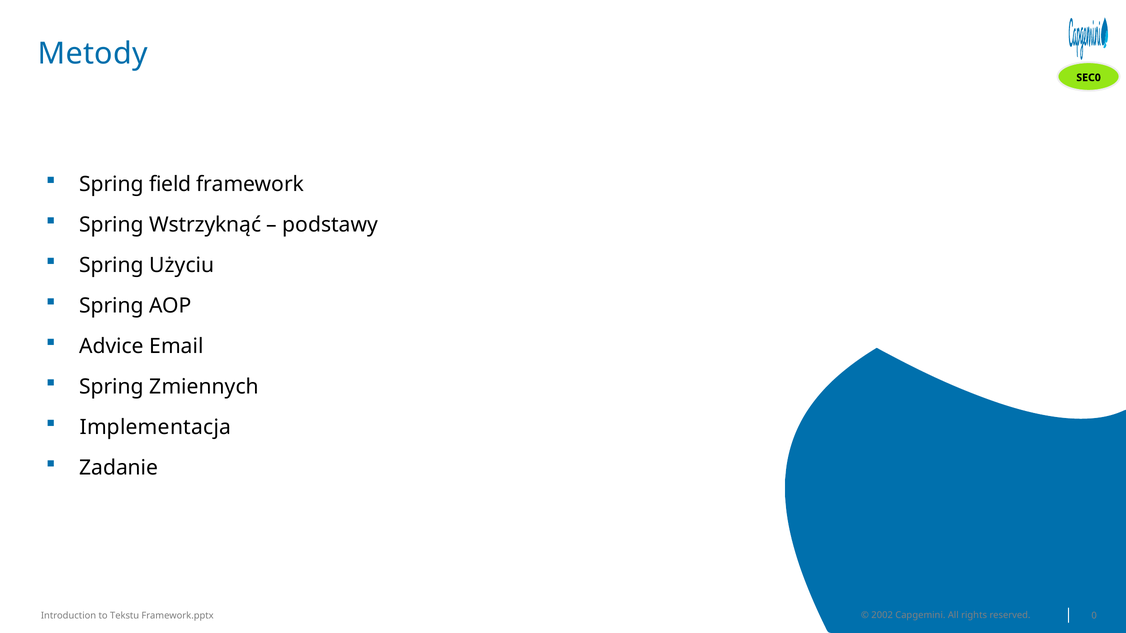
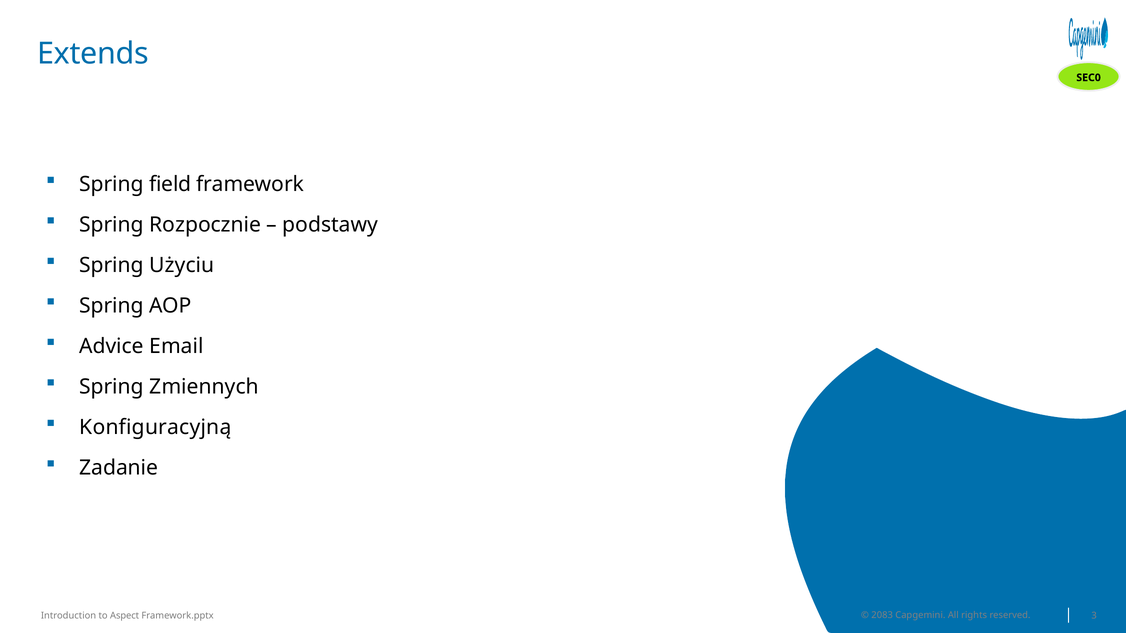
Metody: Metody -> Extends (93, 54)
Wstrzyknąć: Wstrzyknąć -> Rozpocznie (205, 225)
Implementacja: Implementacja -> Konfiguracyjną (155, 428)
Tekstu: Tekstu -> Aspect (125, 616)
2002: 2002 -> 2083 (882, 615)
0: 0 -> 3 (1094, 616)
